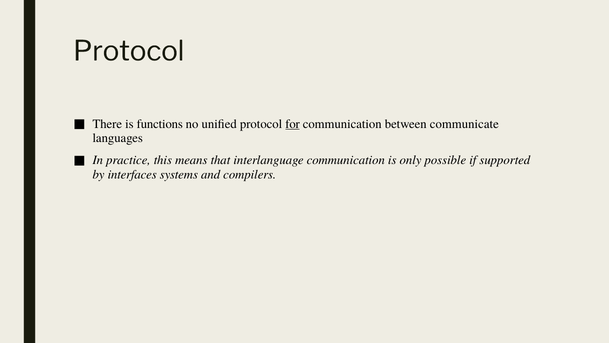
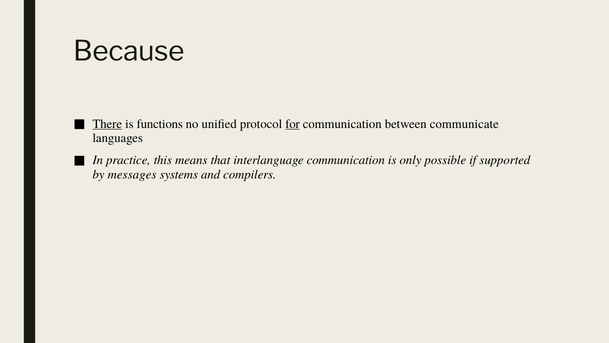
Protocol: Protocol -> Because (129, 51)
There underline: none -> present (107, 124)
interfaces: interfaces -> messages (132, 174)
